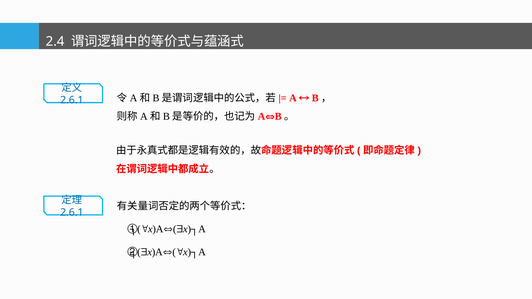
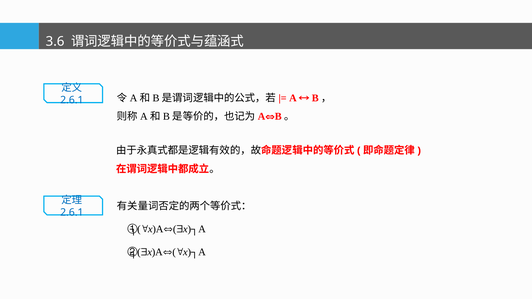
2.4: 2.4 -> 3.6 (55, 41)
